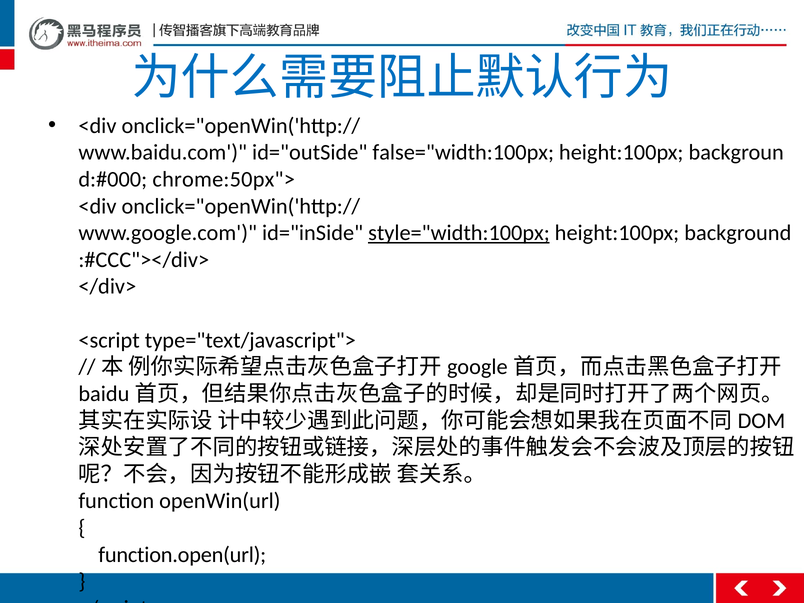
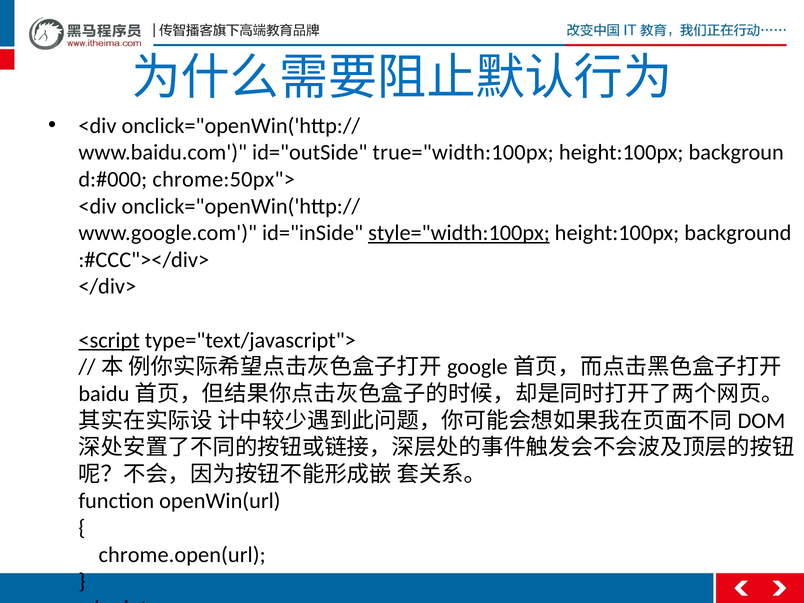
false="width:100px: false="width:100px -> true="width:100px (463, 153)
<script underline: none -> present (109, 340)
function.open(url: function.open(url -> chrome.open(url (182, 555)
